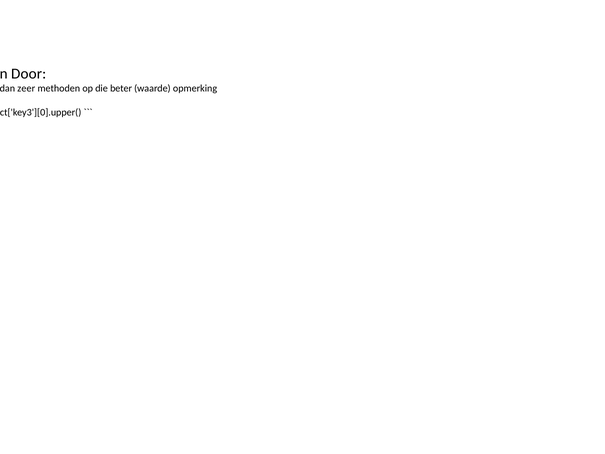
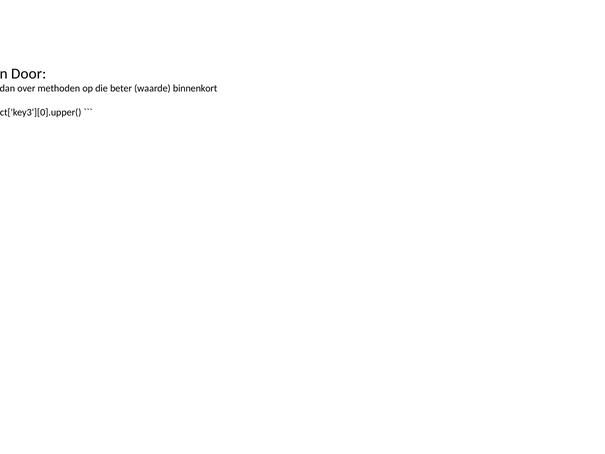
zeer: zeer -> over (26, 88)
opmerking: opmerking -> binnenkort (195, 88)
